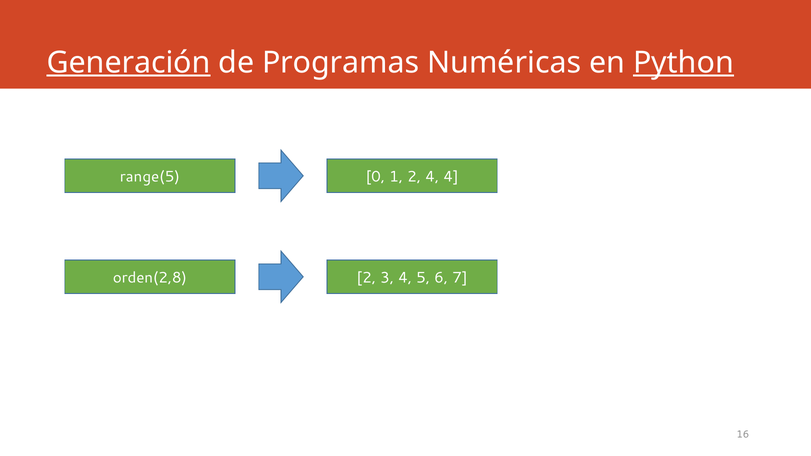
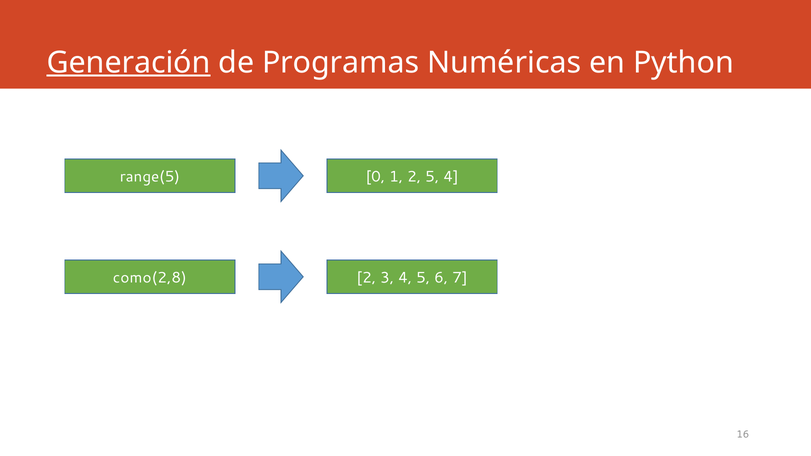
Python underline: present -> none (683, 63)
2 4: 4 -> 5 (432, 177)
orden(2,8: orden(2,8 -> como(2,8 (150, 278)
